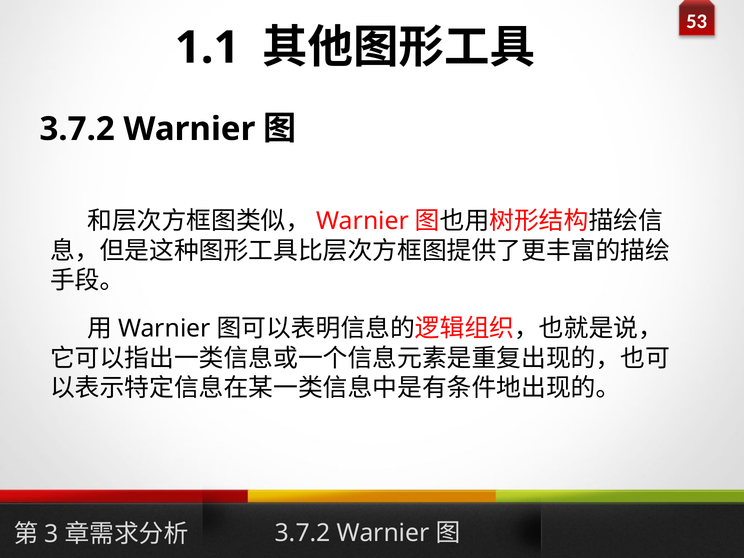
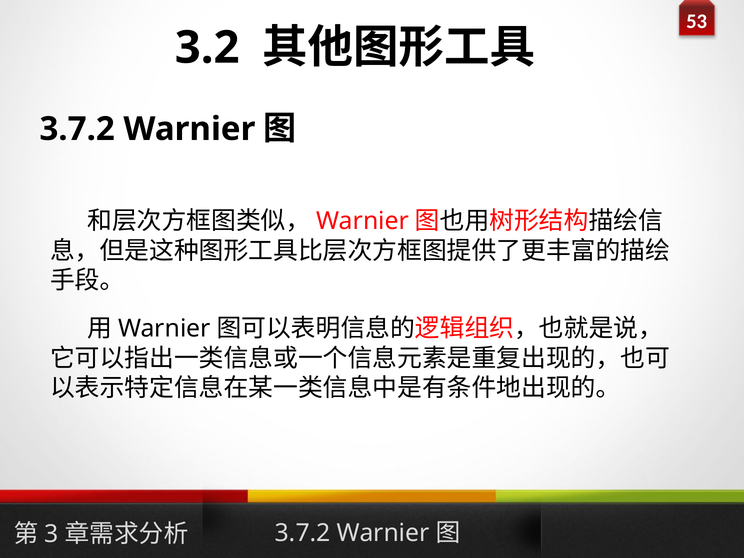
1.1: 1.1 -> 3.2 (207, 48)
